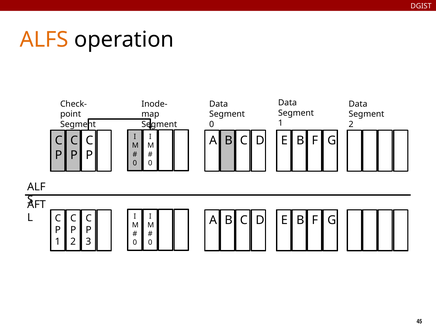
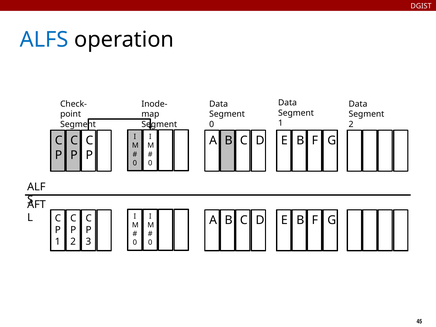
ALFS colour: orange -> blue (44, 40)
